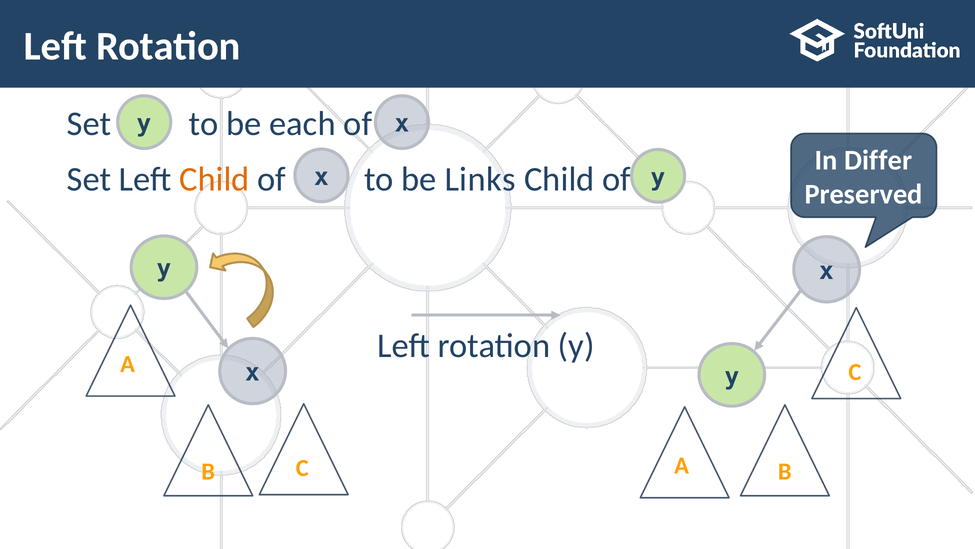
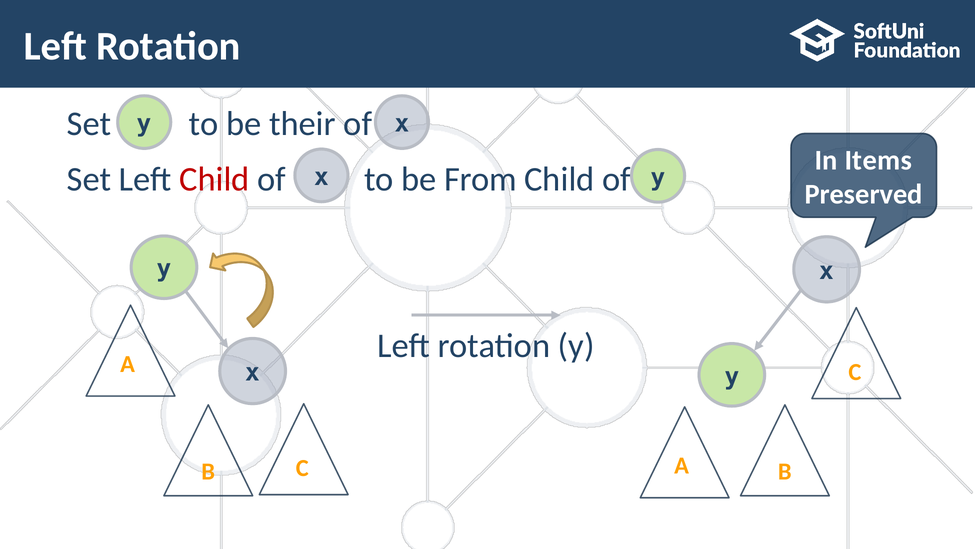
each: each -> their (302, 124)
Differ: Differ -> Items (878, 160)
Child colour: orange -> red (214, 179)
Links: Links -> From (480, 179)
